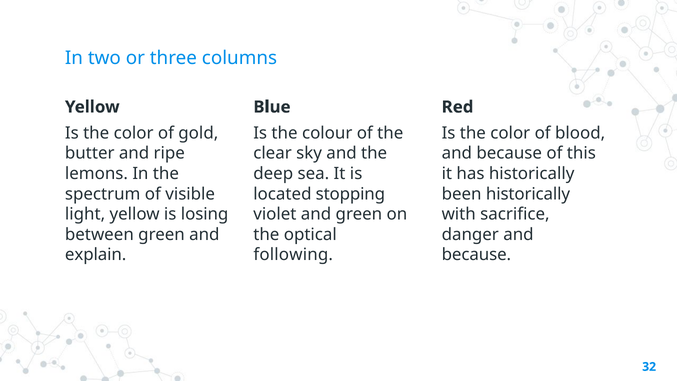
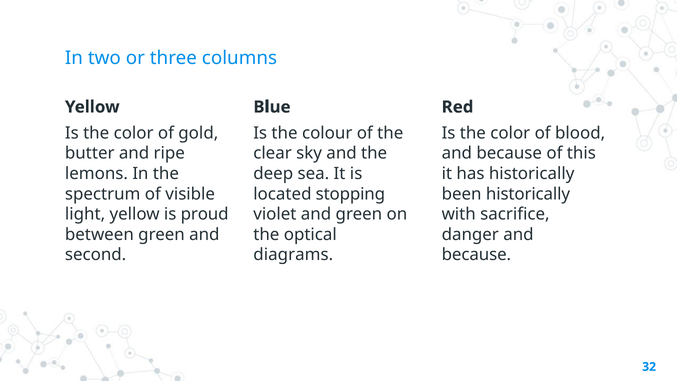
losing: losing -> proud (205, 214)
explain: explain -> second (96, 255)
following: following -> diagrams (293, 255)
